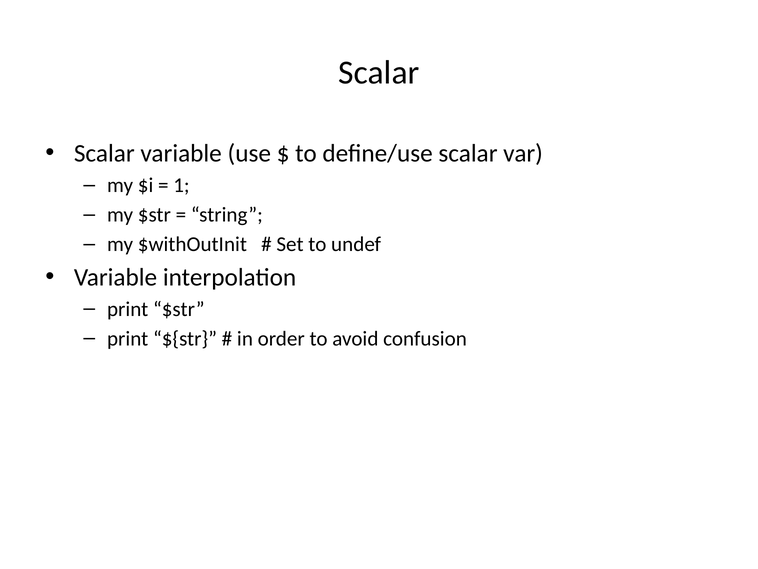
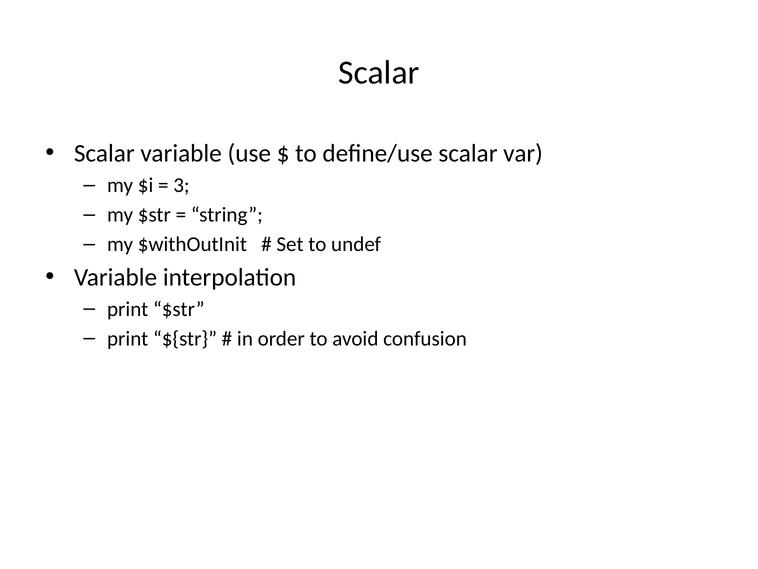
1: 1 -> 3 (181, 185)
